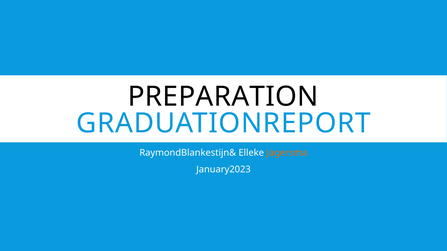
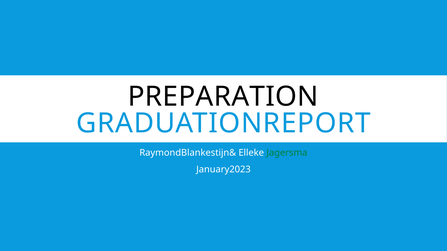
Jagersma colour: orange -> green (287, 153)
